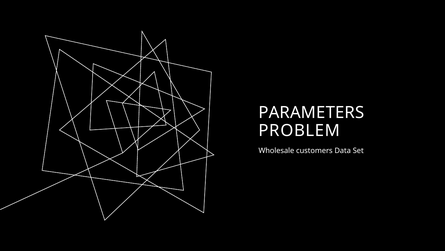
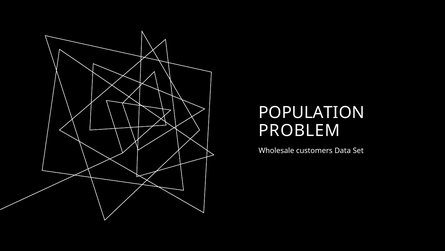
PARAMETERS: PARAMETERS -> POPULATION (311, 112)
